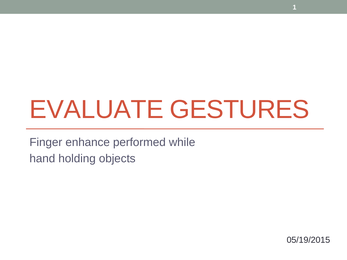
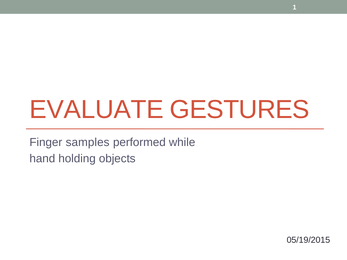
enhance: enhance -> samples (88, 143)
